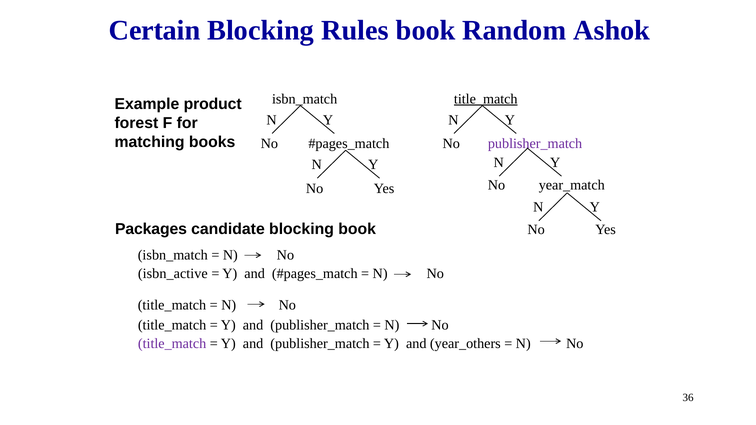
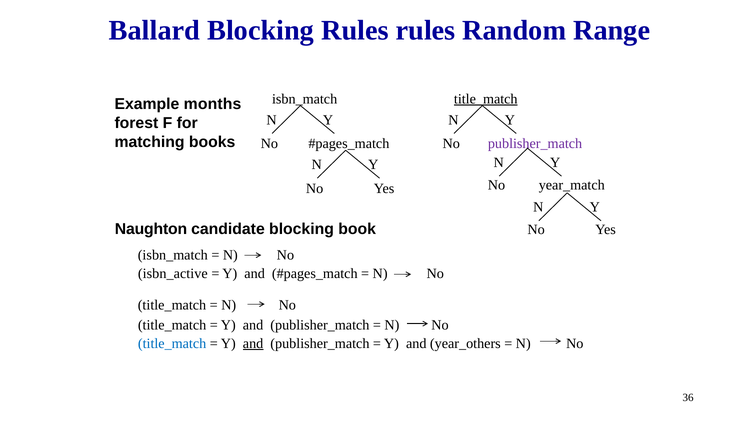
Certain: Certain -> Ballard (154, 30)
Rules book: book -> rules (426, 30)
Ashok: Ashok -> Range (612, 30)
product: product -> months (213, 104)
Packages: Packages -> Naughton (151, 229)
title_match colour: purple -> blue (172, 344)
and underline: none -> present (253, 344)
